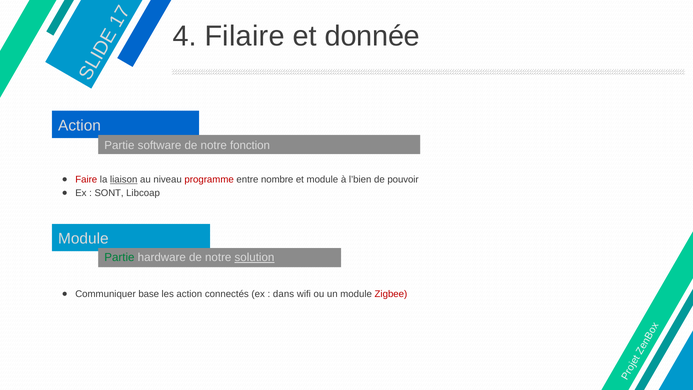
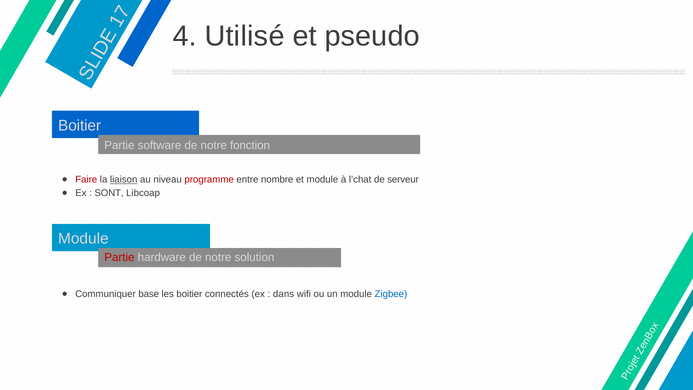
Filaire: Filaire -> Utilisé (245, 36)
donnée: donnée -> pseudo (372, 36)
Action: Action -> Boitier (80, 125)
l’bien: l’bien -> l’chat (360, 180)
pouvoir: pouvoir -> serveur (403, 180)
Partie colour: green -> red (119, 257)
solution underline: present -> none (254, 257)
les action: action -> boitier (189, 294)
Zigbee colour: red -> blue (391, 294)
